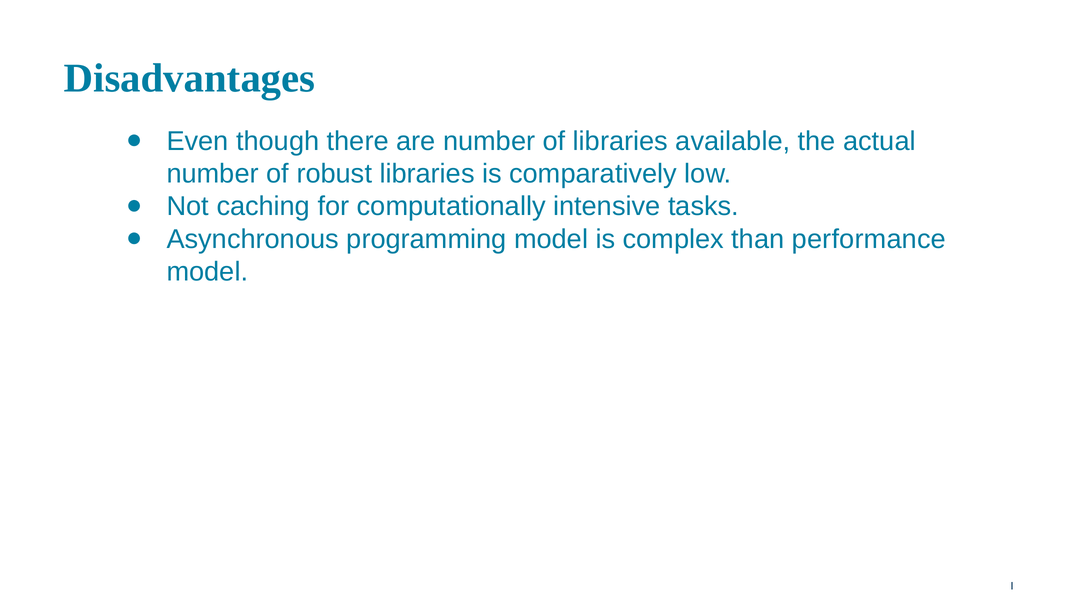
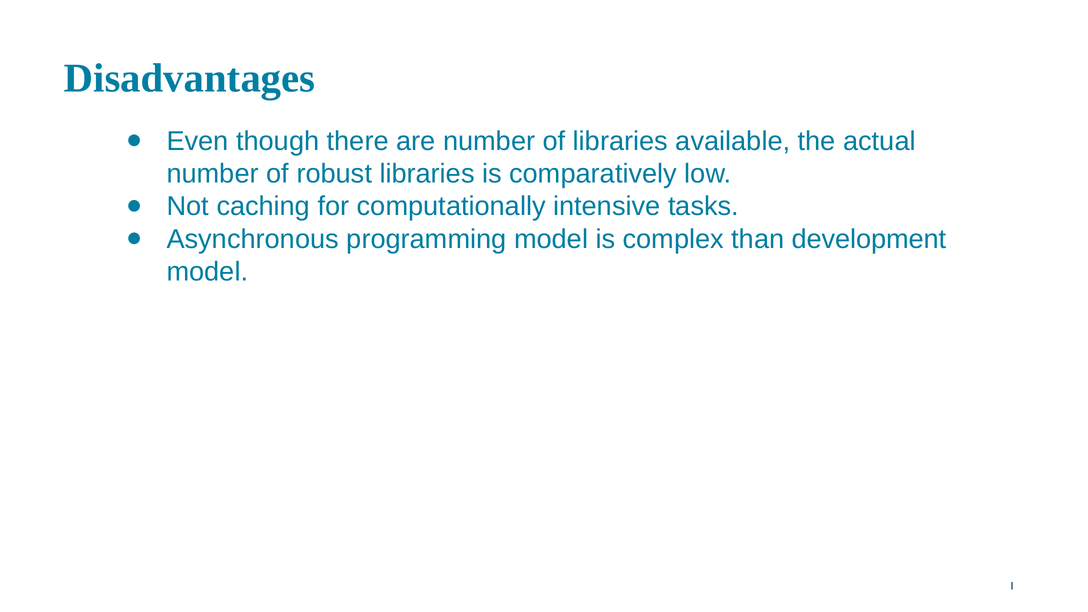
performance: performance -> development (869, 239)
